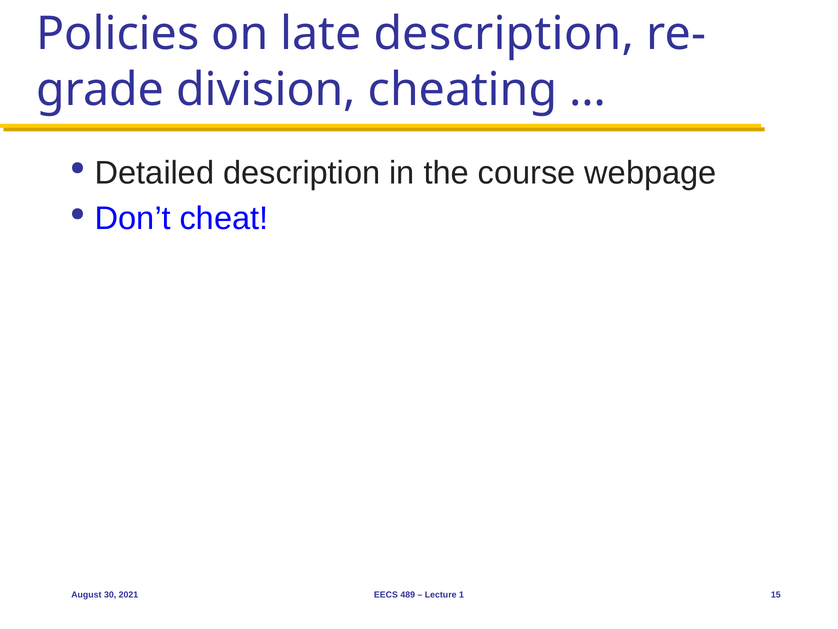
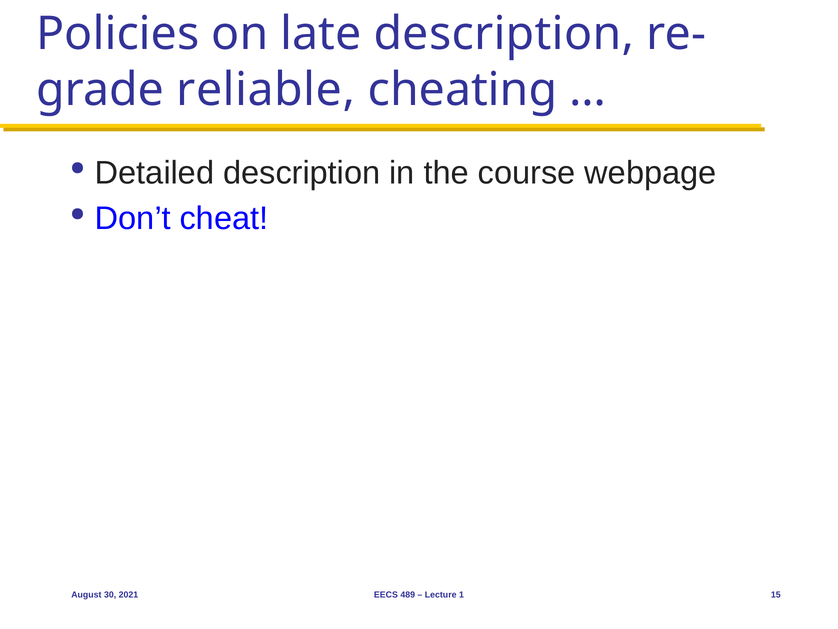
division: division -> reliable (266, 90)
